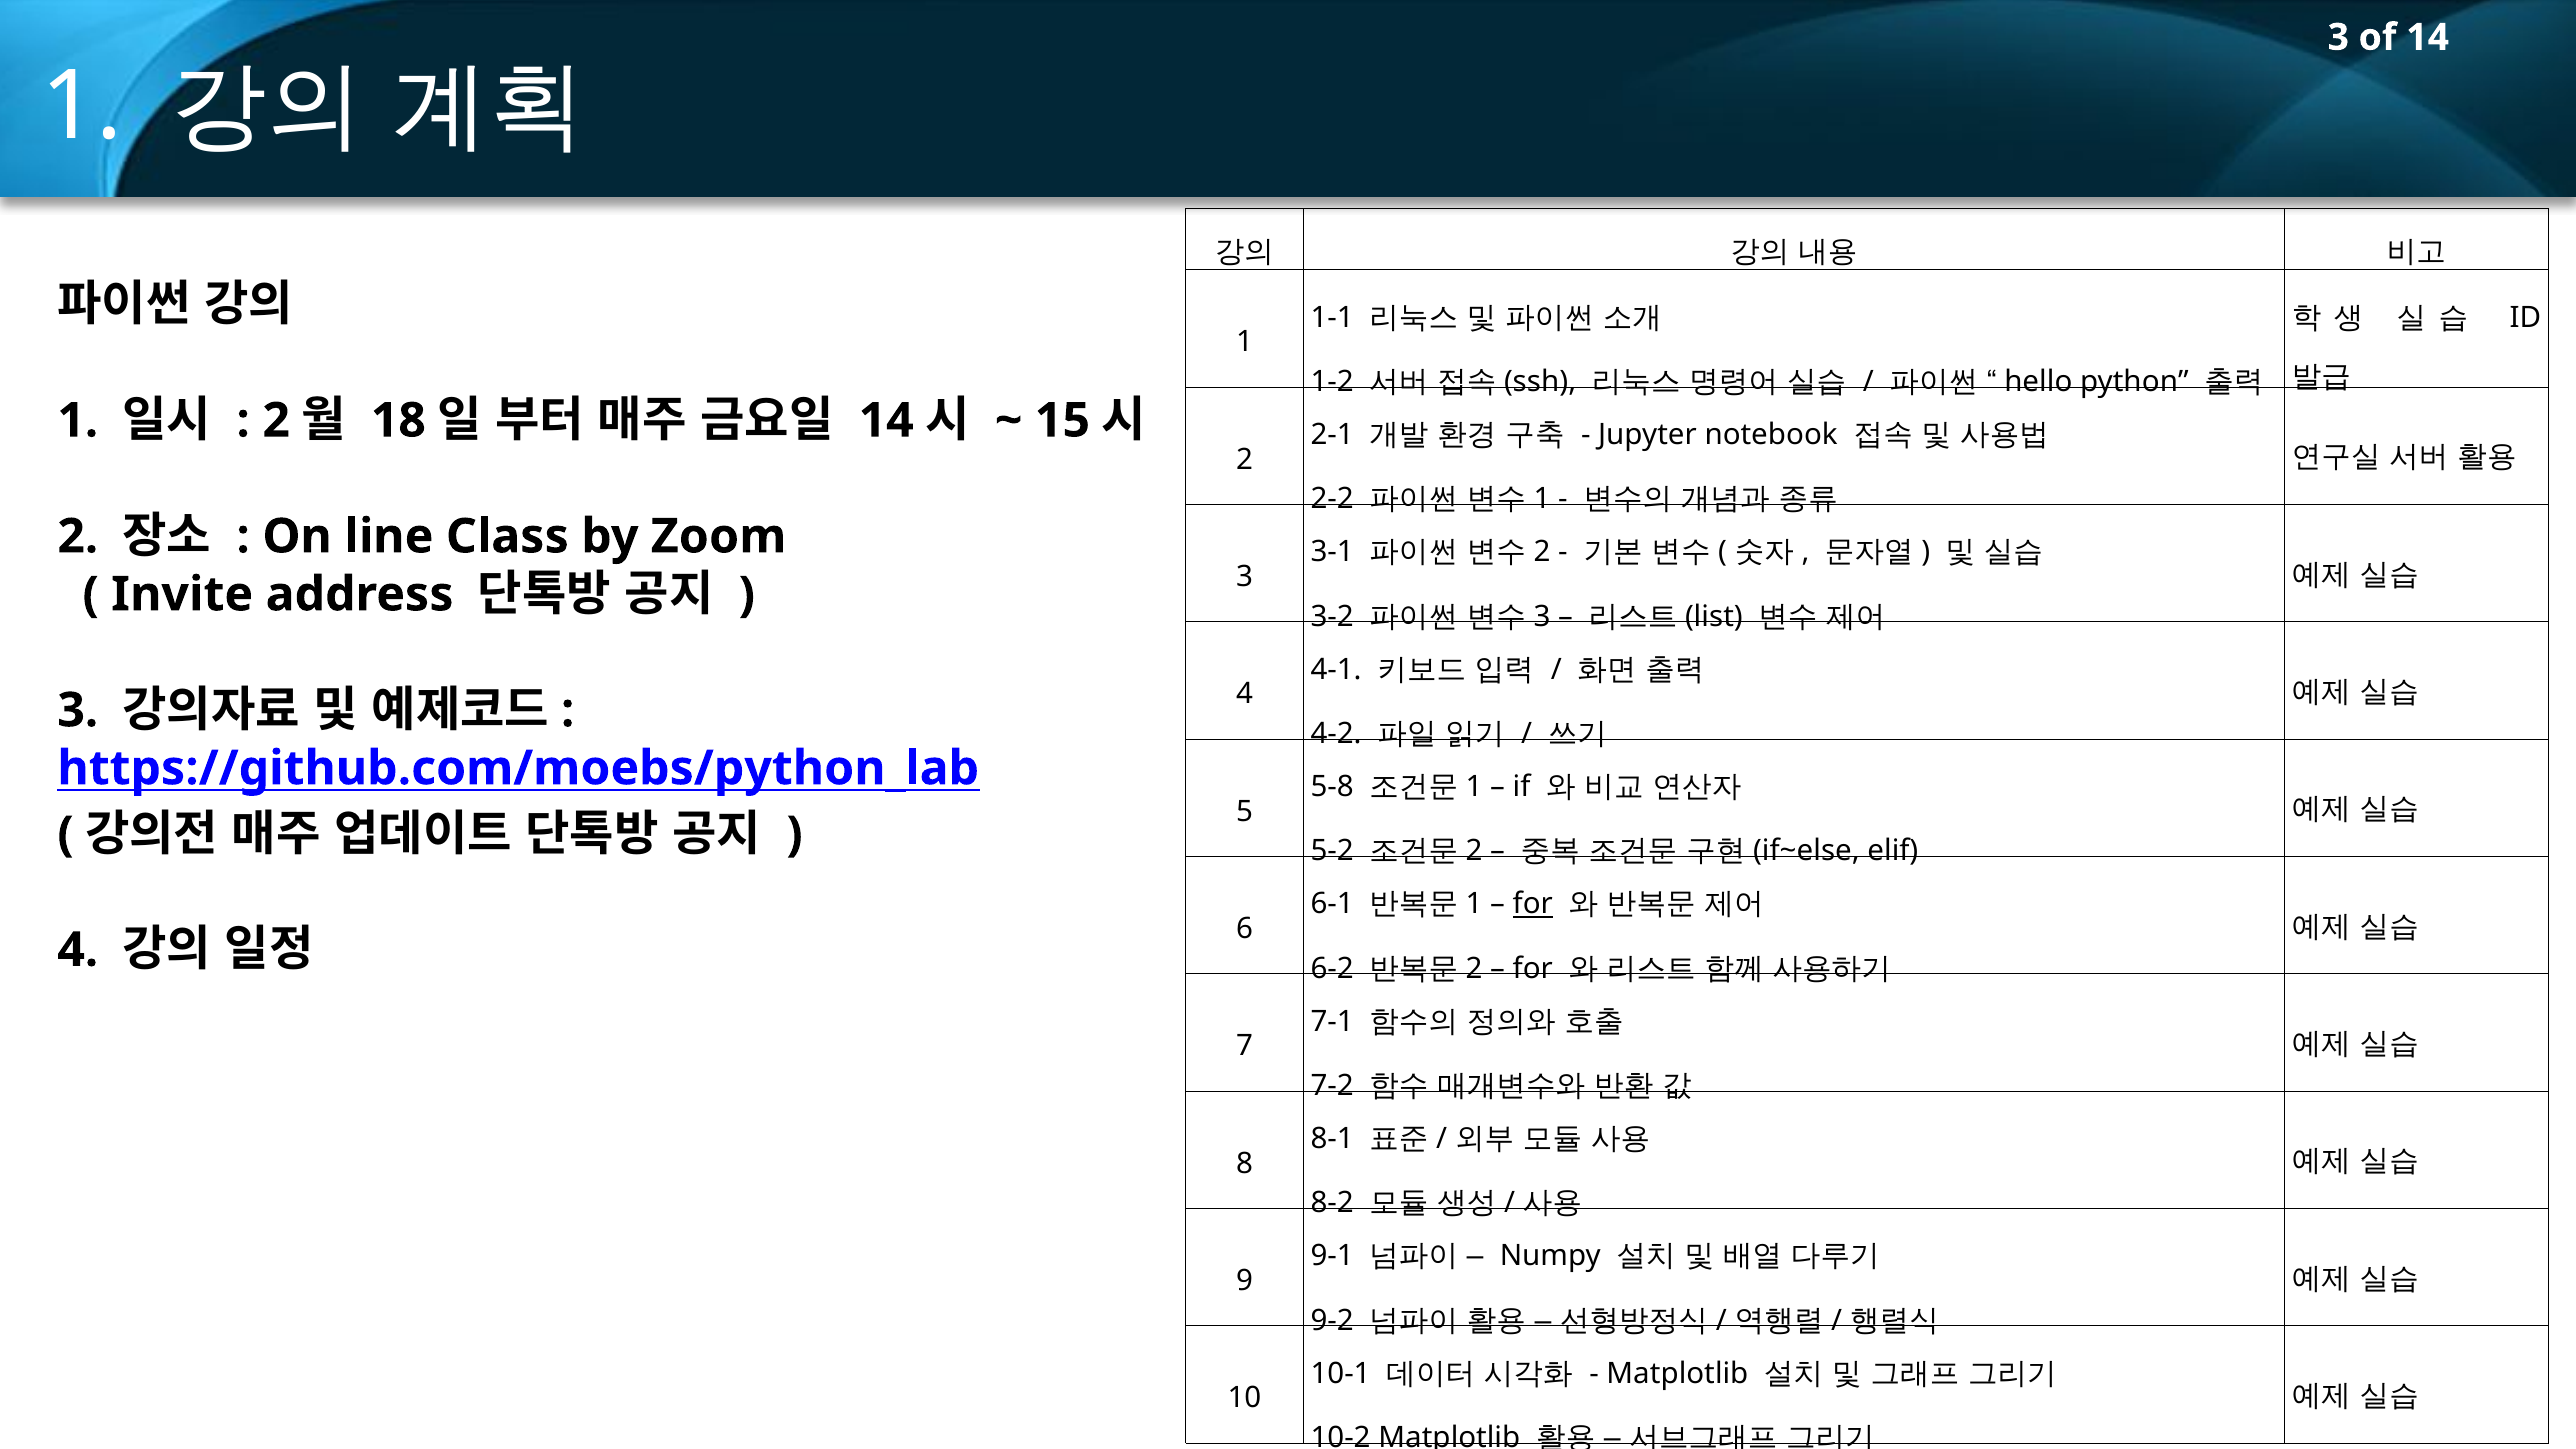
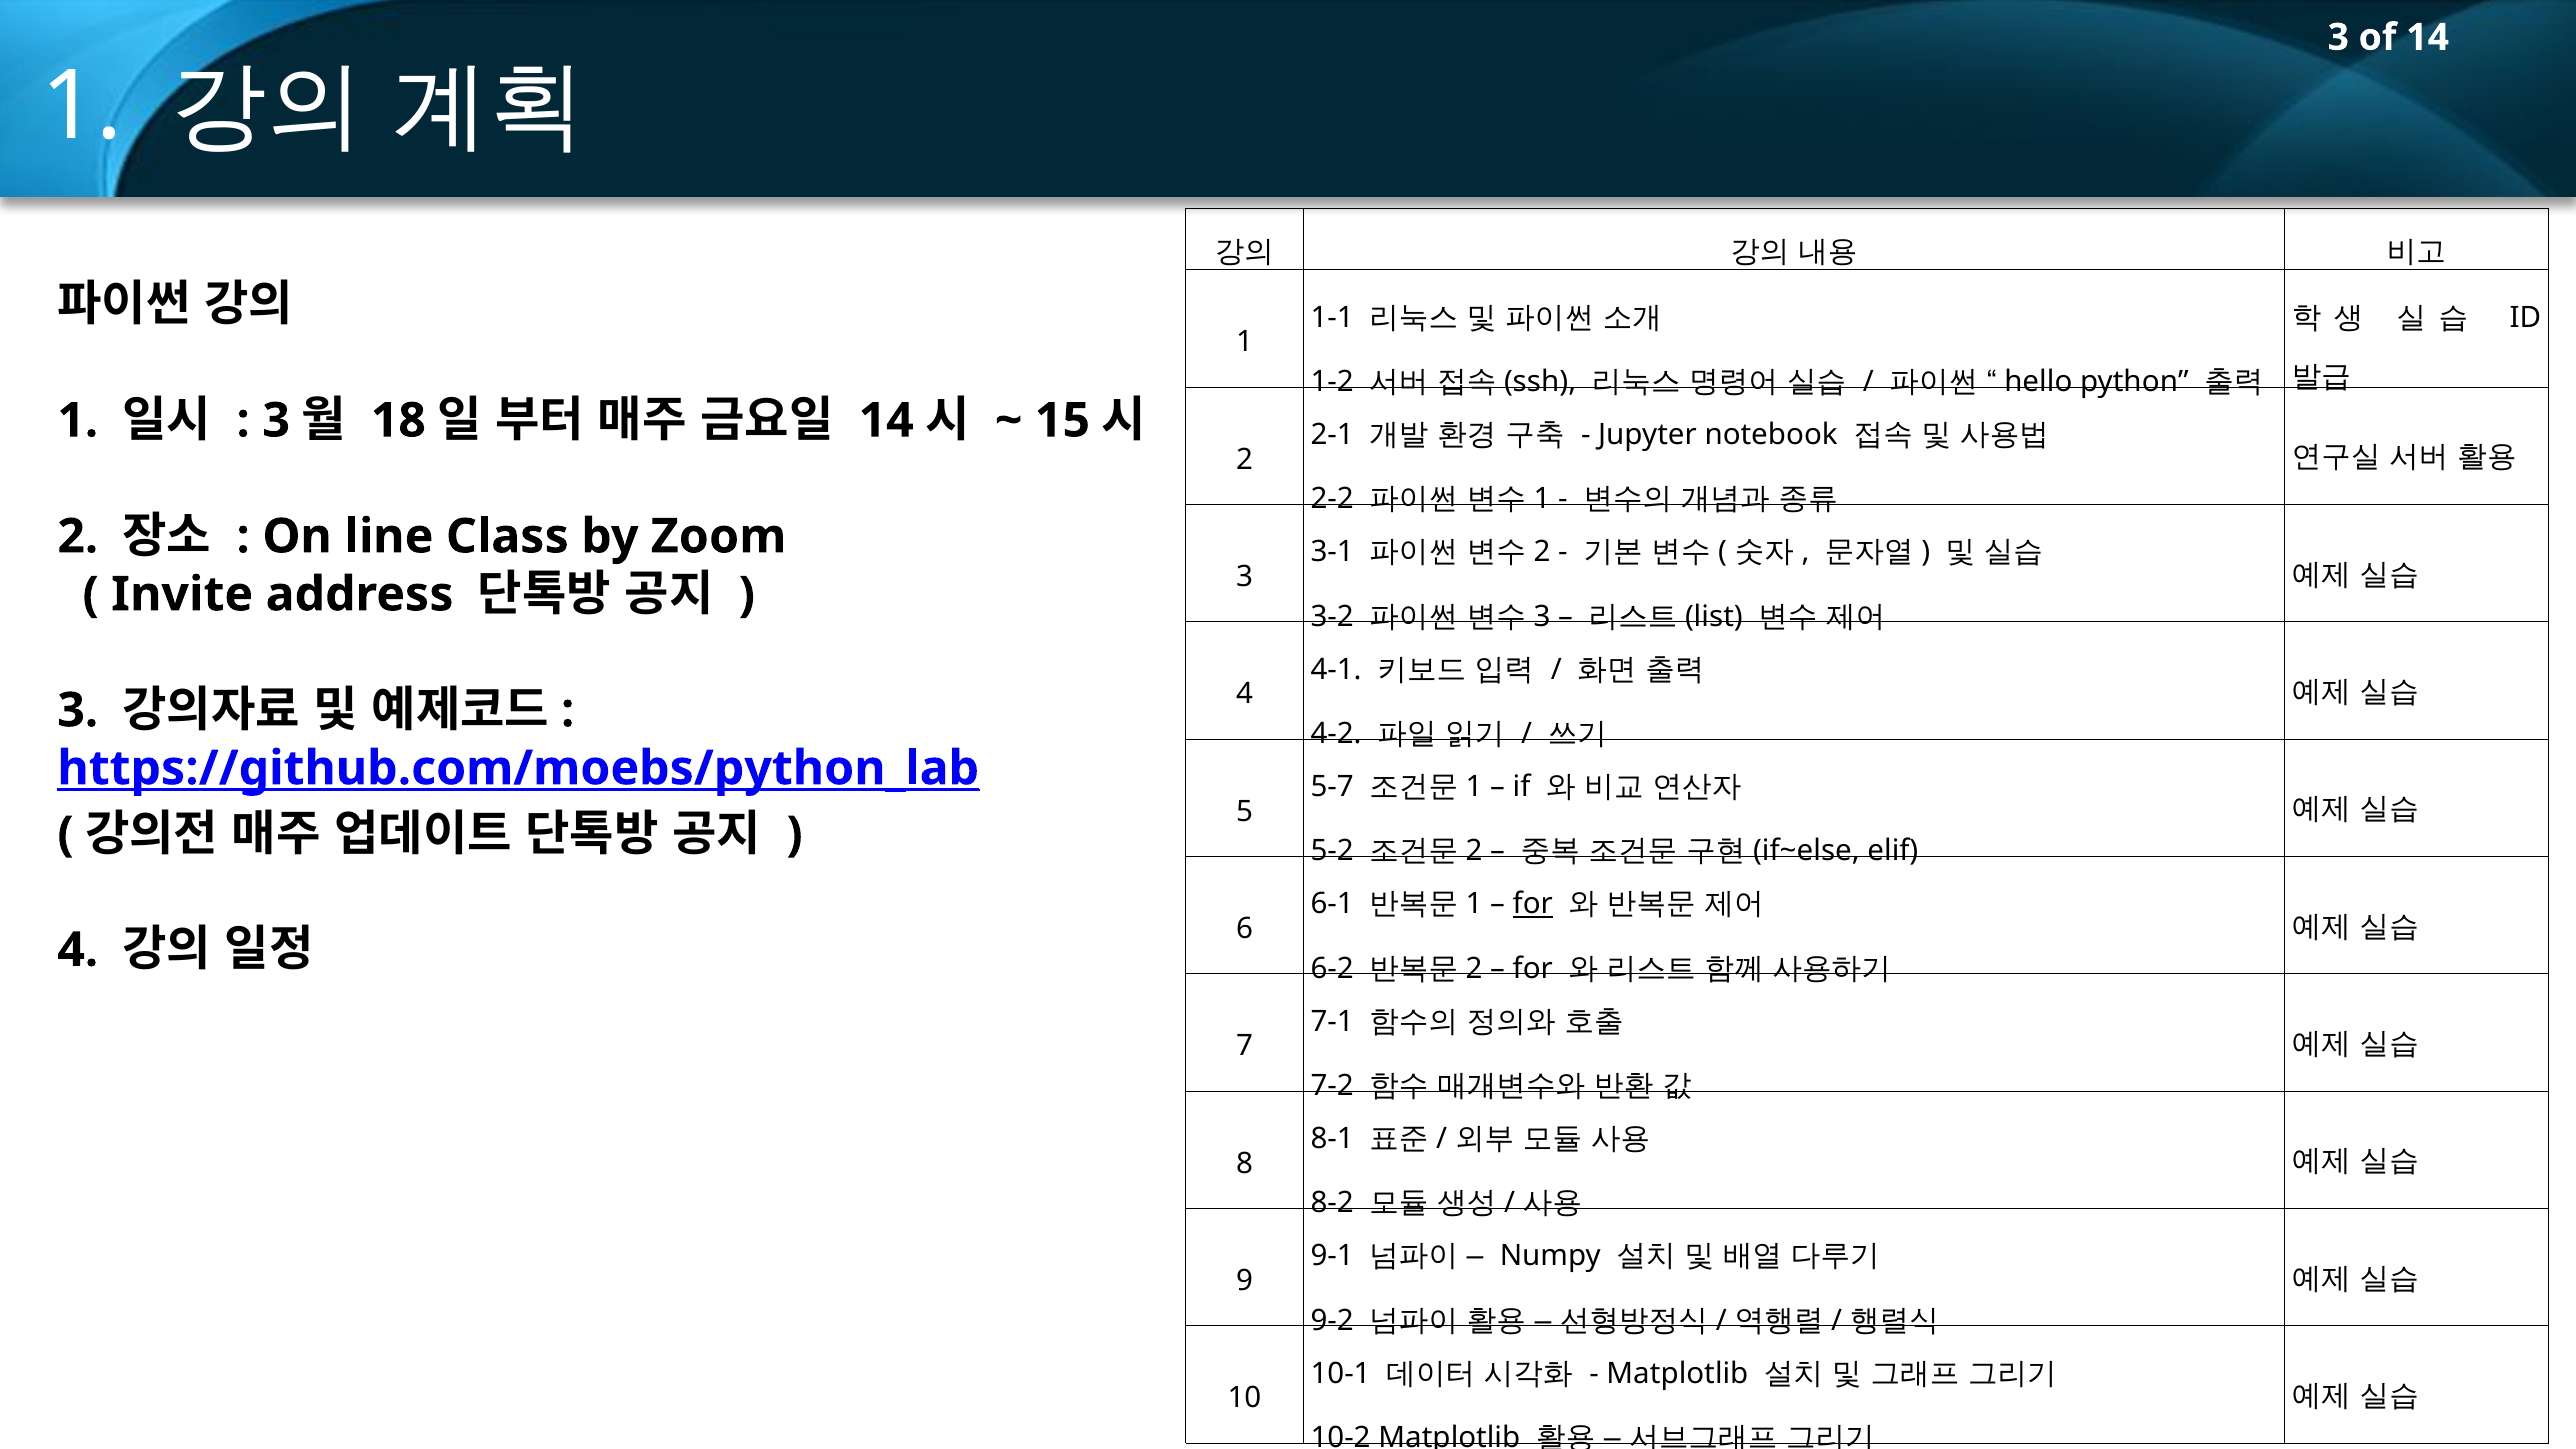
2: 2 -> 3 (276, 421)
https://github.com/moebs/python_lab underline: none -> present (518, 768)
5-8: 5-8 -> 5-7 (1332, 787)
